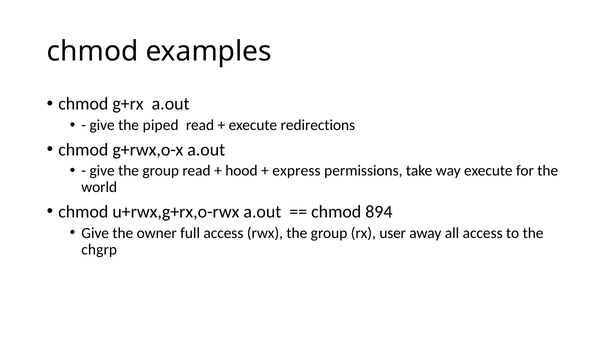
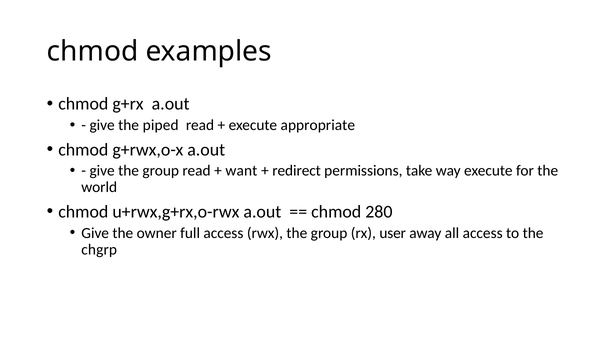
redirections: redirections -> appropriate (318, 125)
hood: hood -> want (241, 170)
express: express -> redirect (297, 170)
894: 894 -> 280 (379, 211)
